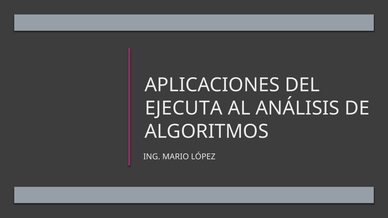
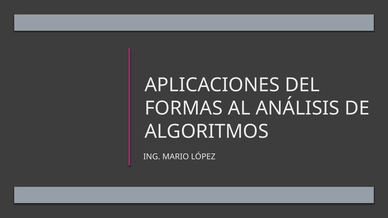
EJECUTA: EJECUTA -> FORMAS (184, 108)
